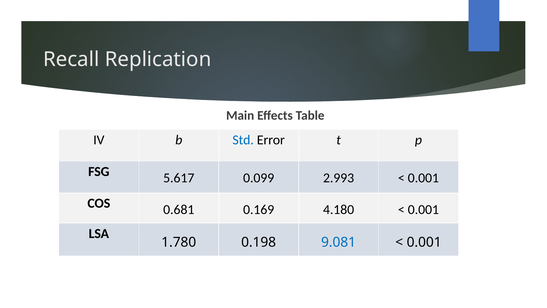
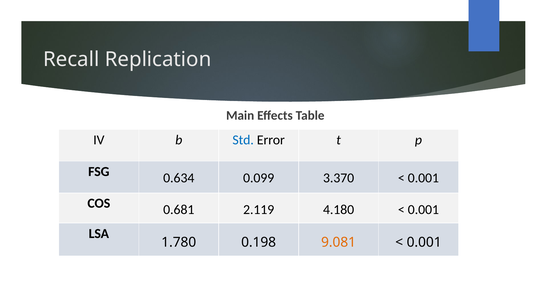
5.617: 5.617 -> 0.634 (179, 178)
2.993: 2.993 -> 3.370 (339, 178)
0.169: 0.169 -> 2.119 (259, 210)
9.081 colour: blue -> orange (339, 242)
